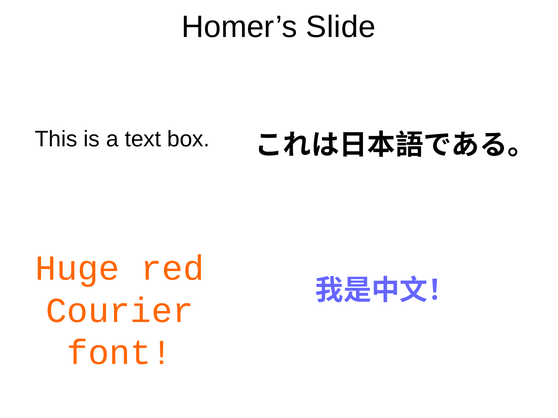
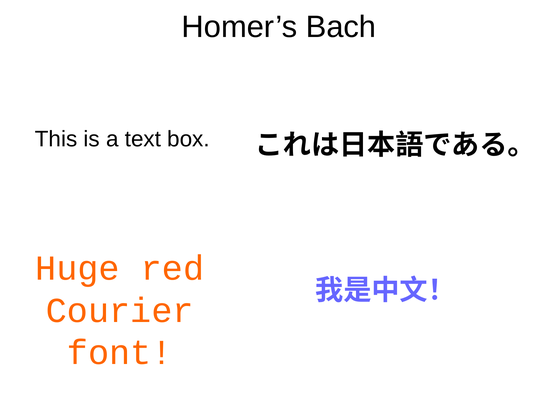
Slide: Slide -> Bach (341, 27)
